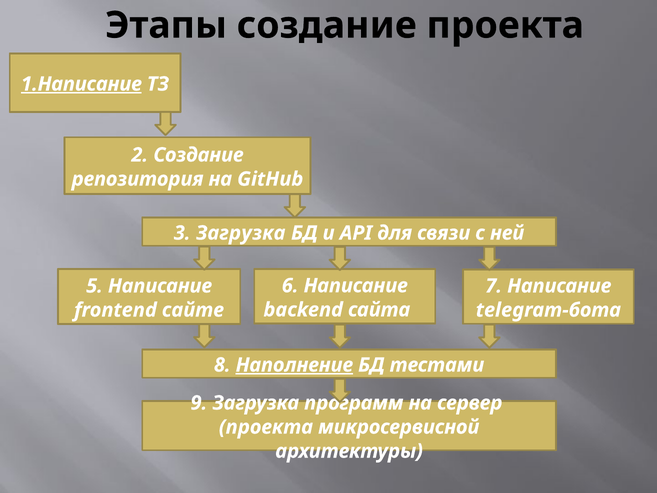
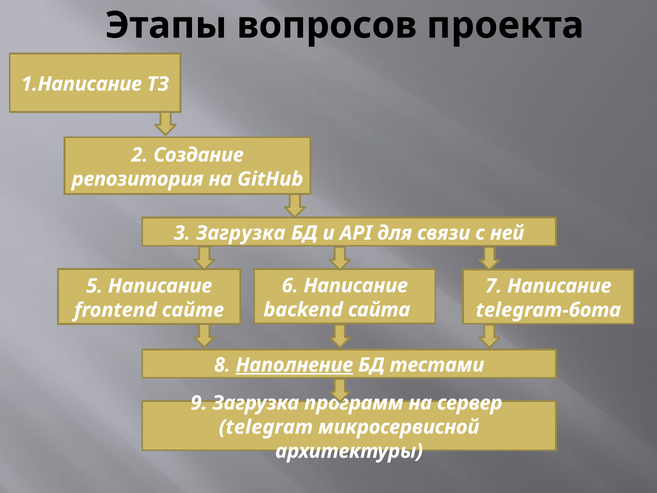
Этапы создание: создание -> вопросов (327, 25)
1.Написание underline: present -> none (81, 84)
проекта: проекта -> telegram (266, 427)
